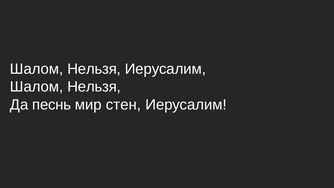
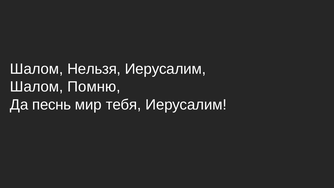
Нельзя: Нельзя -> Помню (94, 87)
стен: стен -> тебя (124, 105)
